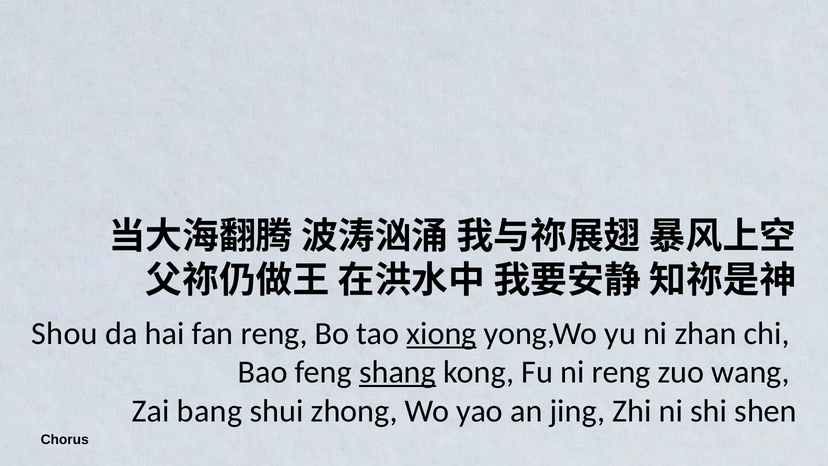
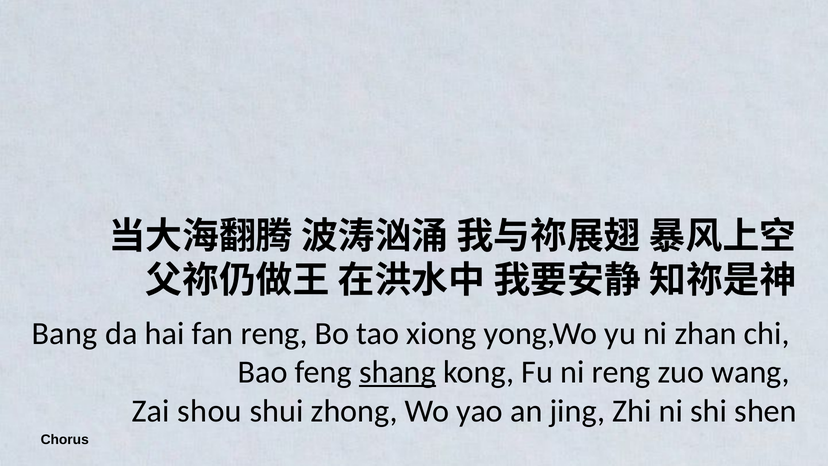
Shou: Shou -> Bang (64, 333)
xiong underline: present -> none (441, 333)
bang: bang -> shou (210, 411)
